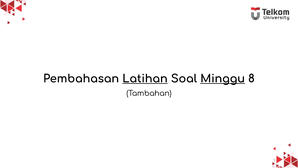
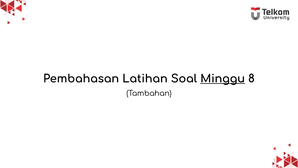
Latihan underline: present -> none (145, 79)
